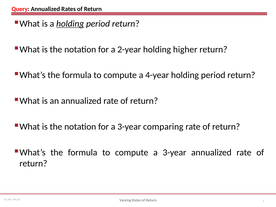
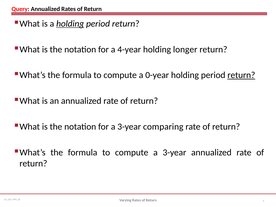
2-year: 2-year -> 4-year (129, 49)
higher: higher -> longer (185, 49)
4-year: 4-year -> 0-year (157, 75)
return underline: none -> present (241, 75)
